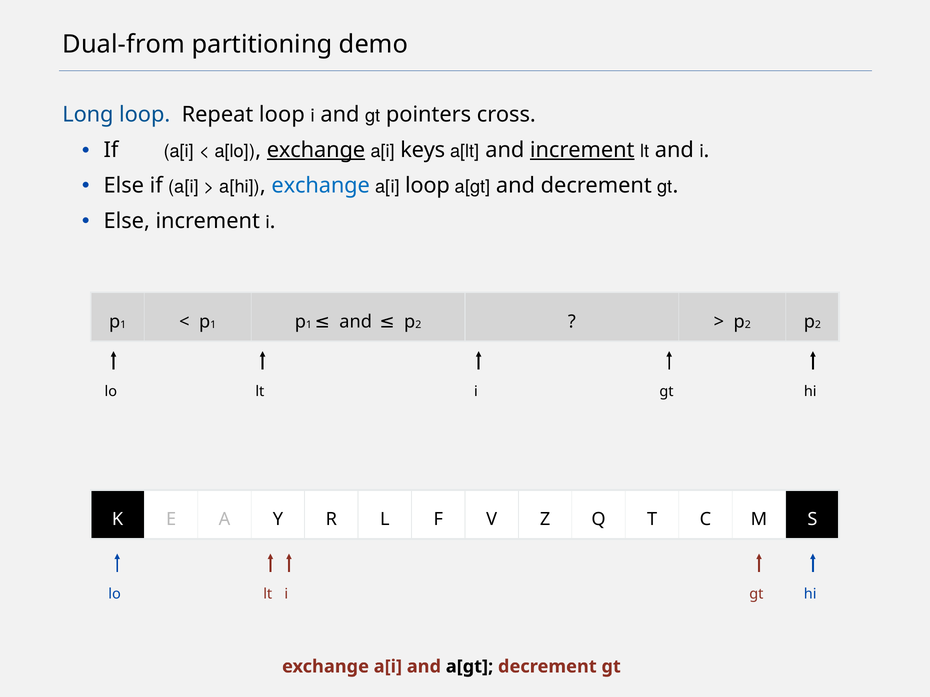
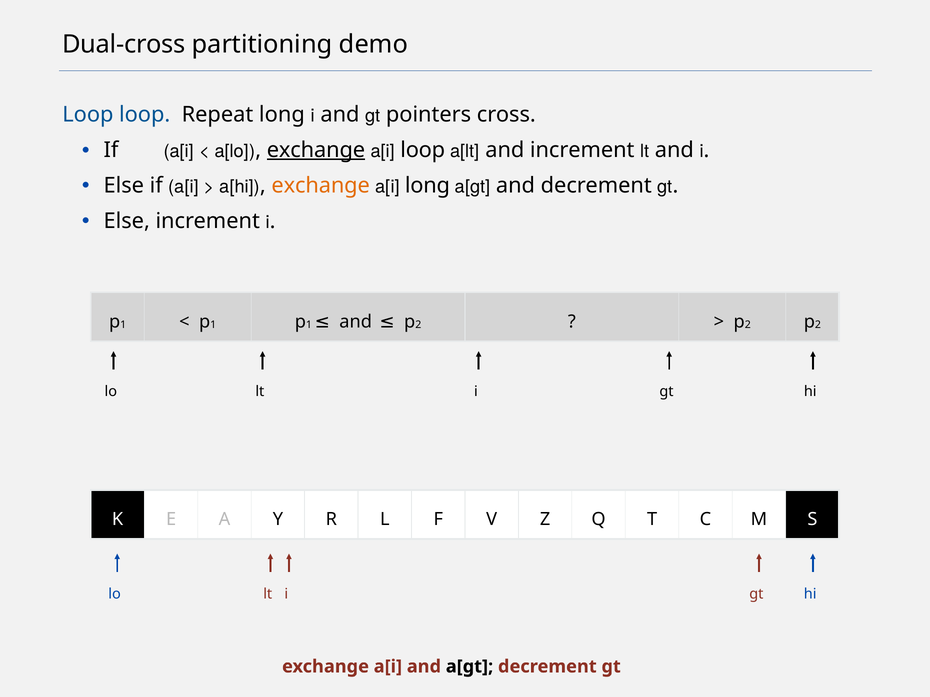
Dual-from: Dual-from -> Dual-cross (124, 45)
Long: Long -> Loop (88, 115)
Repeat loop: loop -> long (282, 115)
a[i keys: keys -> loop (423, 150)
increment underline: present -> none (582, 150)
exchange colour: blue -> orange (321, 186)
a[i loop: loop -> long (427, 186)
